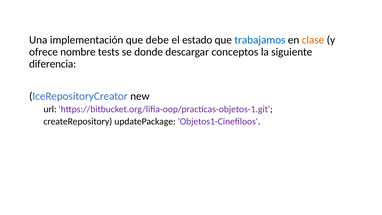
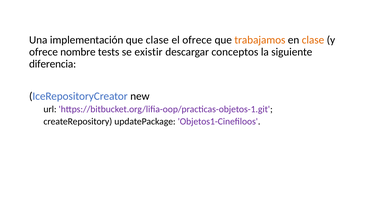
que debe: debe -> clase (157, 40)
el estado: estado -> ofrece (197, 40)
trabajamos colour: blue -> orange (260, 40)
donde: donde -> existir (149, 52)
